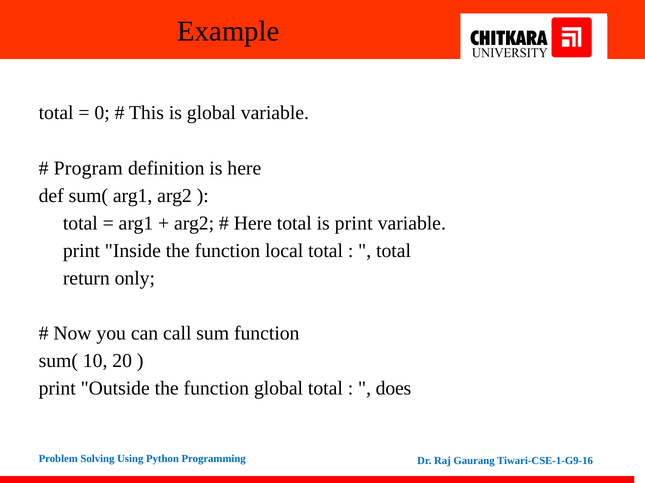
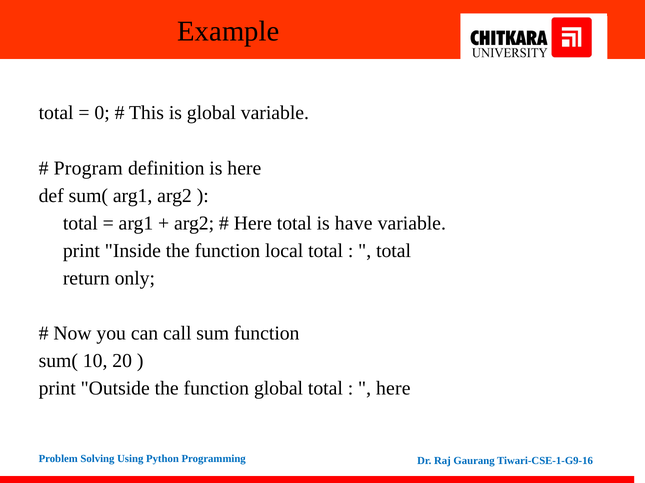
is print: print -> have (354, 223)
does: does -> here (393, 389)
